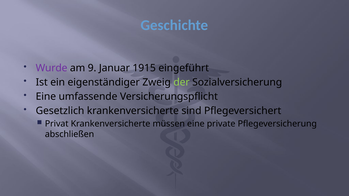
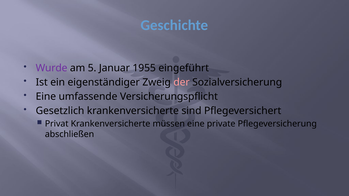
9: 9 -> 5 (92, 68)
1915: 1915 -> 1955 (144, 68)
der colour: light green -> pink (182, 82)
